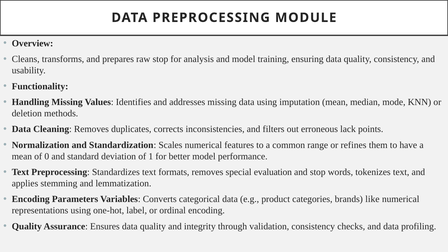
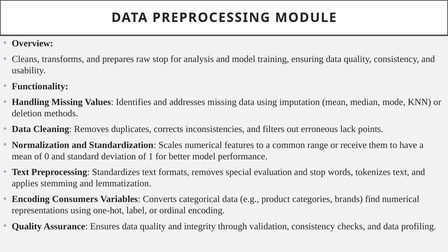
refines: refines -> receive (354, 145)
Parameters: Parameters -> Consumers (75, 199)
like: like -> find (372, 199)
